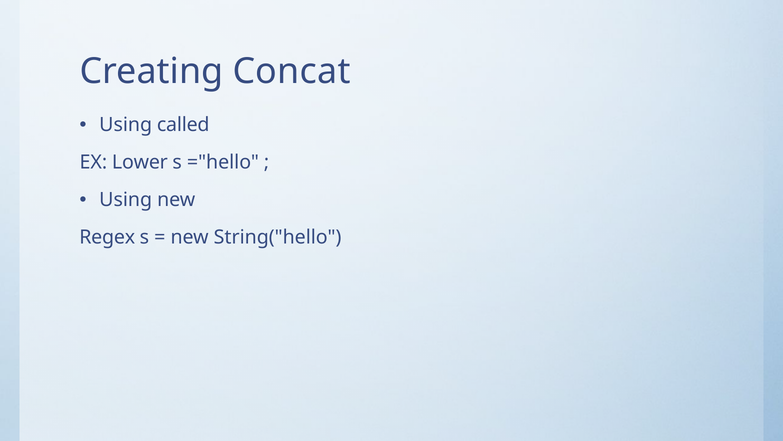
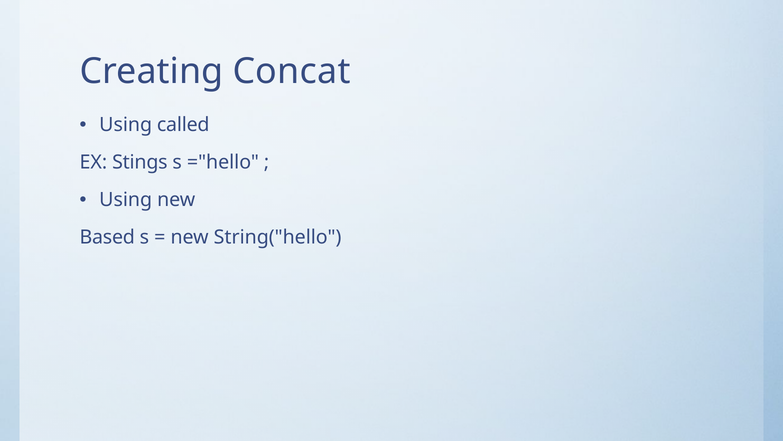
Lower: Lower -> Stings (140, 162)
Regex: Regex -> Based (107, 237)
